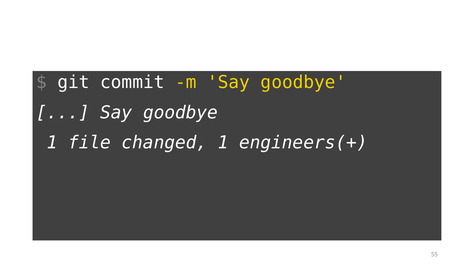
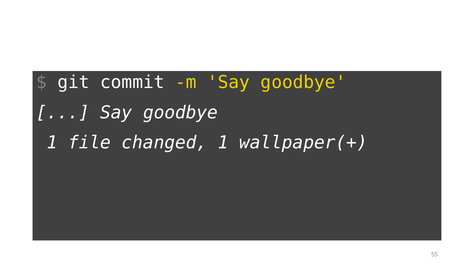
engineers(+: engineers(+ -> wallpaper(+ (303, 142)
